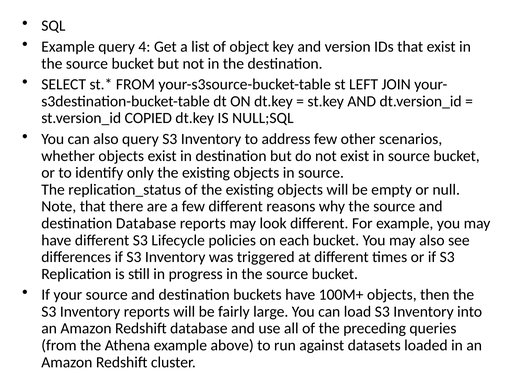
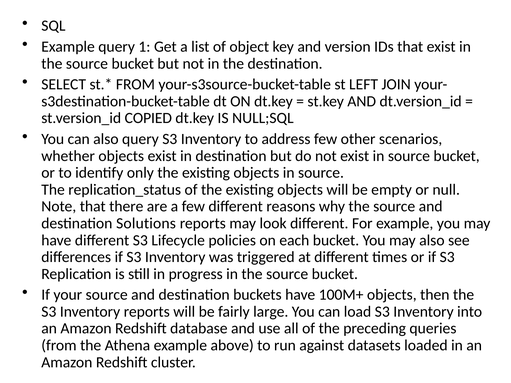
4: 4 -> 1 (144, 47)
destination Database: Database -> Solutions (146, 223)
